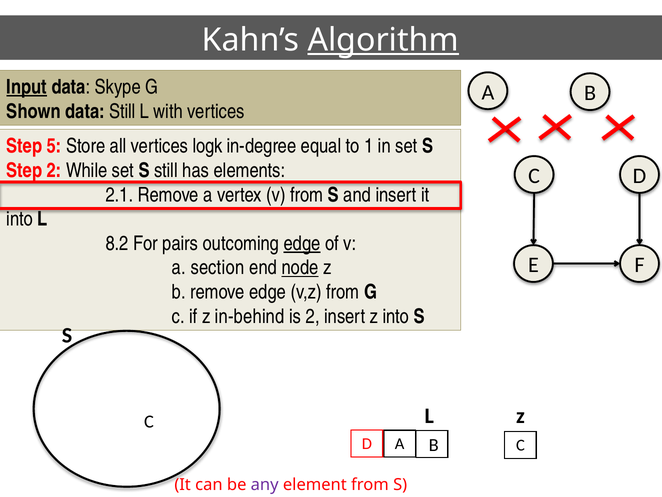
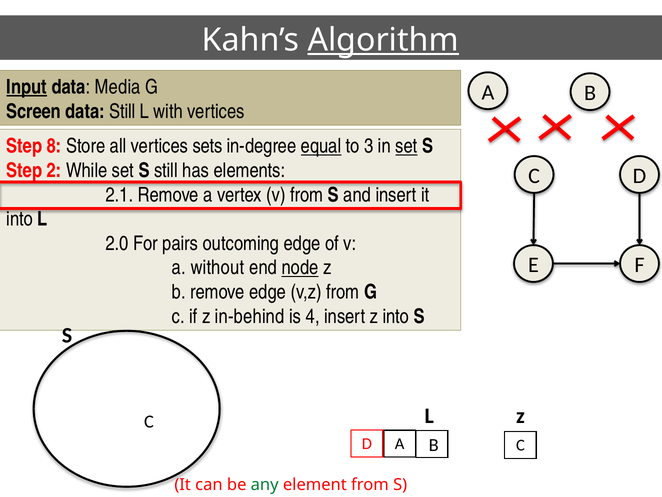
Skype: Skype -> Media (118, 87)
Shown: Shown -> Screen (34, 111)
5: 5 -> 8 (54, 146)
logk: logk -> sets (208, 146)
equal underline: none -> present (321, 146)
1: 1 -> 3 (369, 146)
set underline: none -> present (406, 146)
8.2: 8.2 -> 2.0 (117, 243)
edge underline: present -> none (302, 243)
section: section -> without (217, 267)
is 2: 2 -> 4 (313, 316)
any colour: purple -> green (265, 484)
